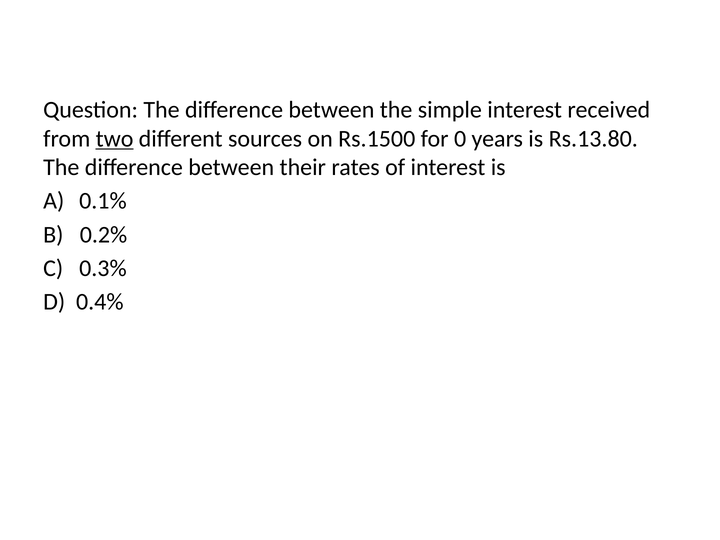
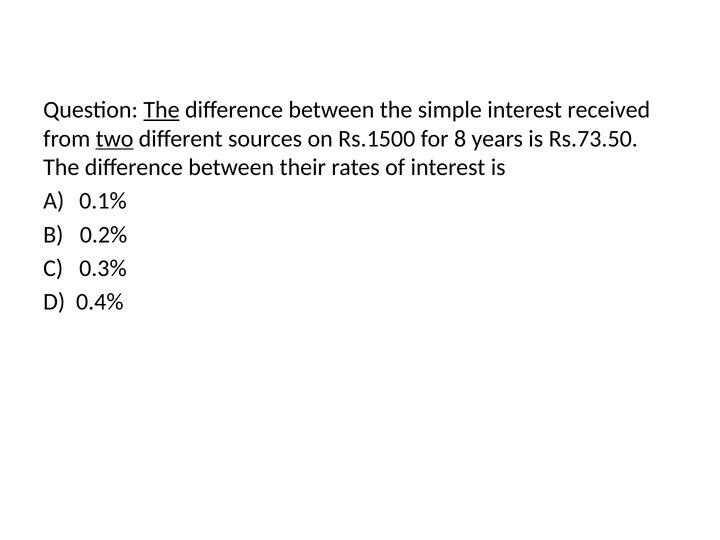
The underline: none -> present (161, 110)
0: 0 -> 8 (460, 139)
Rs.13.80: Rs.13.80 -> Rs.73.50 (593, 139)
